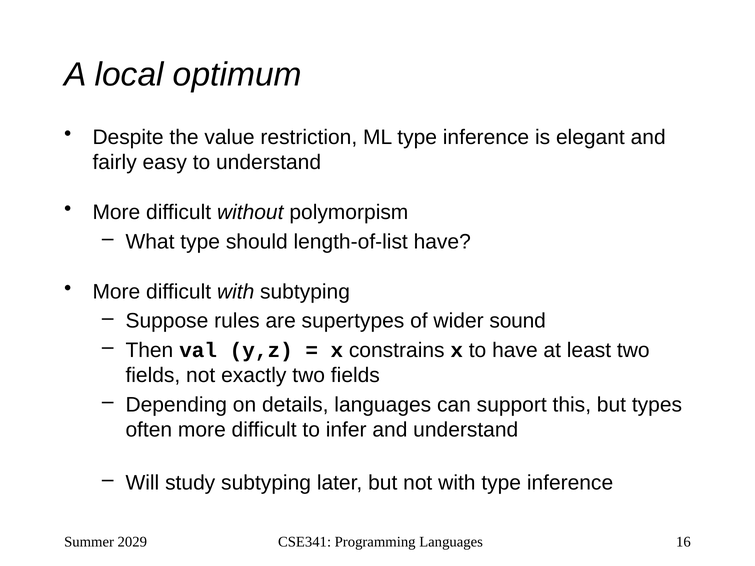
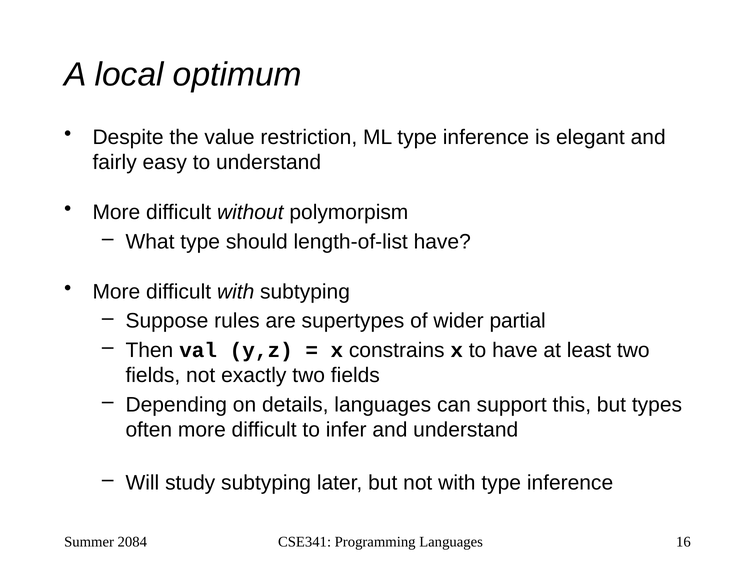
sound: sound -> partial (518, 321)
2029: 2029 -> 2084 (132, 542)
